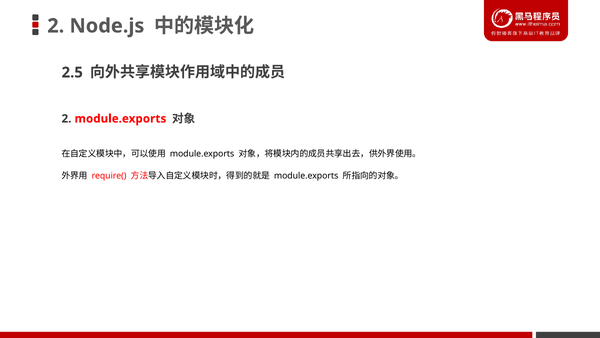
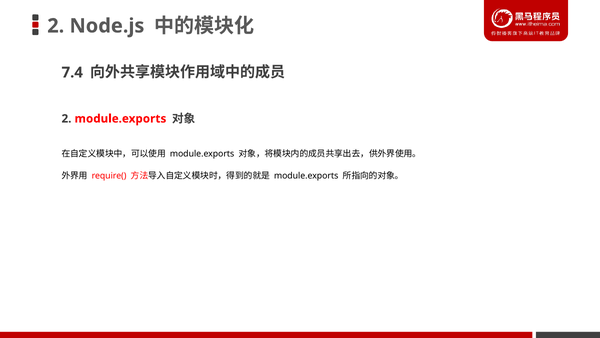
2.5: 2.5 -> 7.4 (72, 72)
